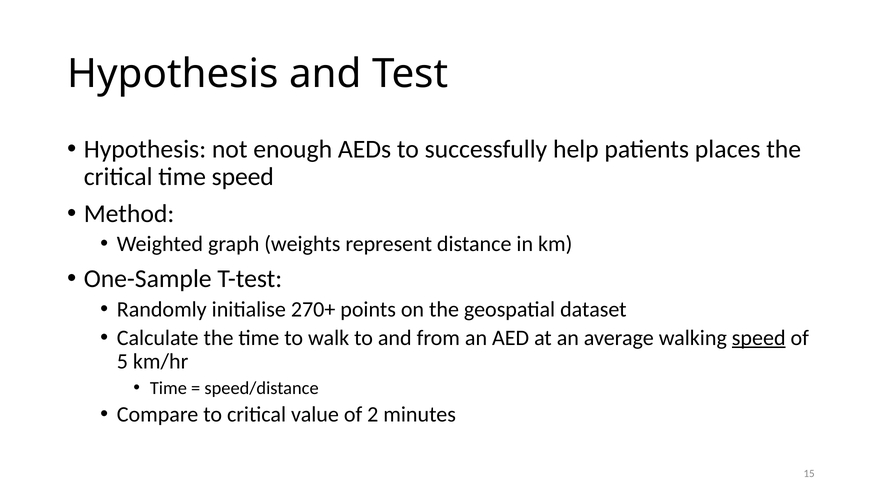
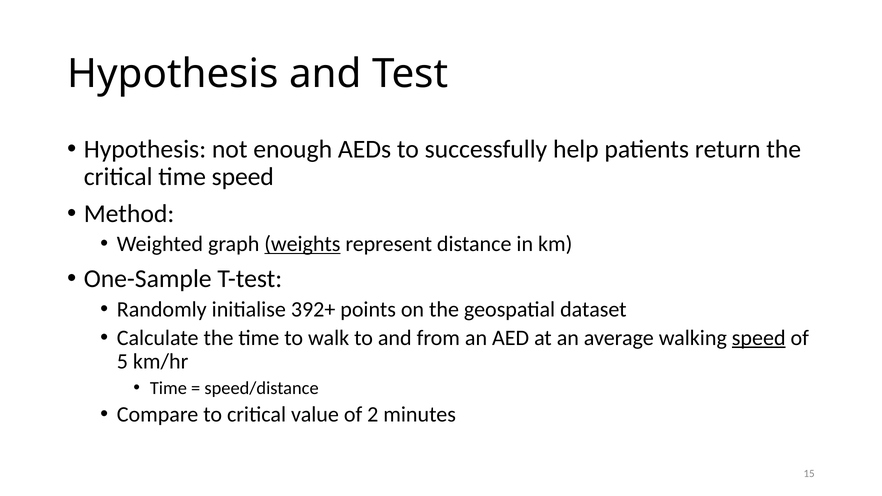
places: places -> return (728, 149)
weights underline: none -> present (302, 244)
270+: 270+ -> 392+ (313, 309)
